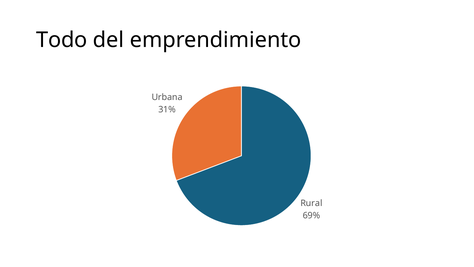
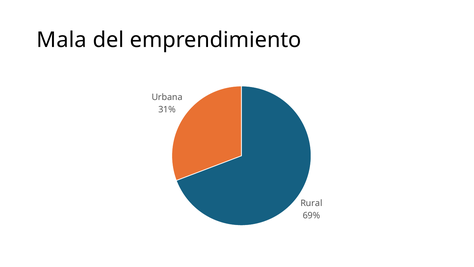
Todo: Todo -> Mala (62, 40)
